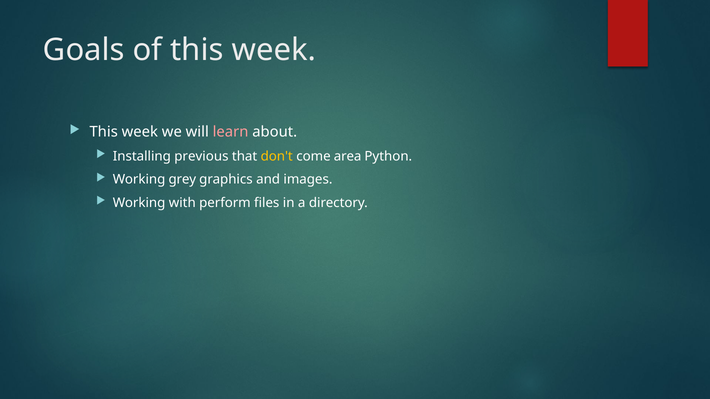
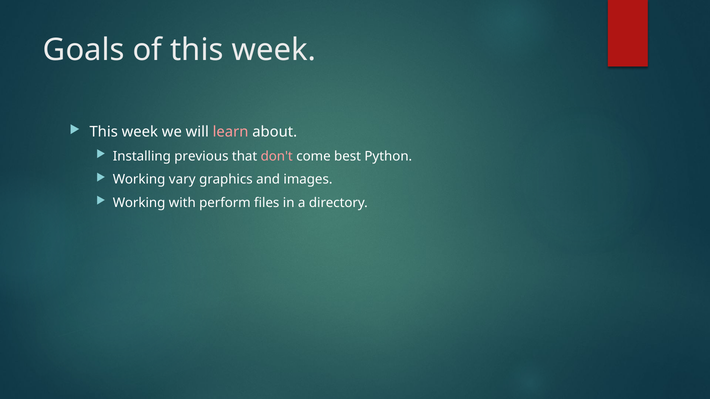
don't colour: yellow -> pink (277, 156)
area: area -> best (348, 156)
grey: grey -> vary (182, 180)
